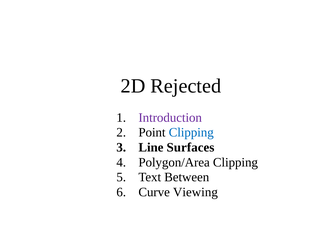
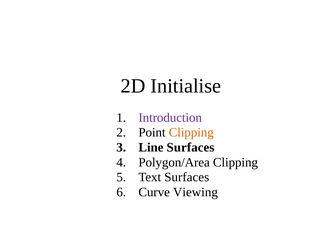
Rejected: Rejected -> Initialise (186, 86)
Clipping colour: blue -> orange (191, 133)
Text Between: Between -> Surfaces (187, 177)
